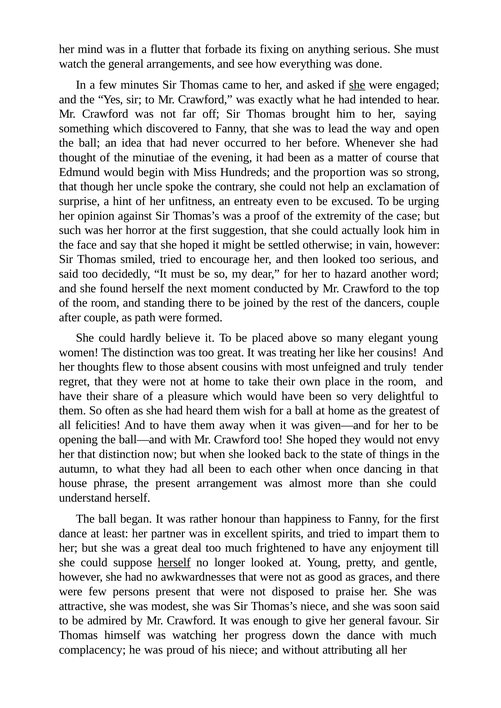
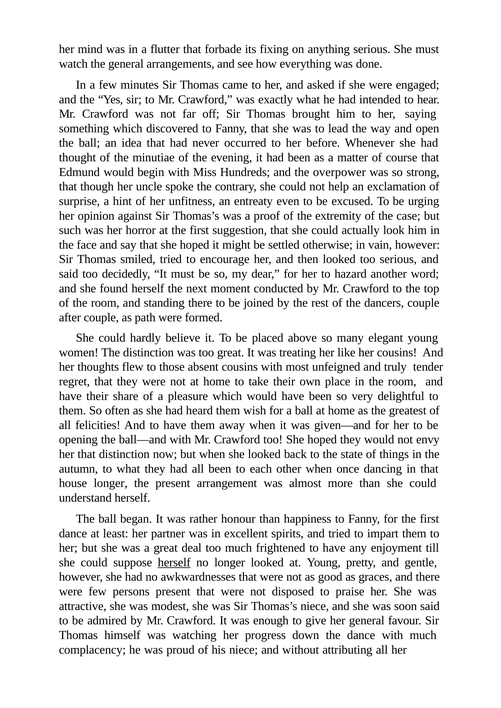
she underline: present -> none (357, 85)
proportion: proportion -> overpower (339, 172)
house phrase: phrase -> longer (111, 484)
